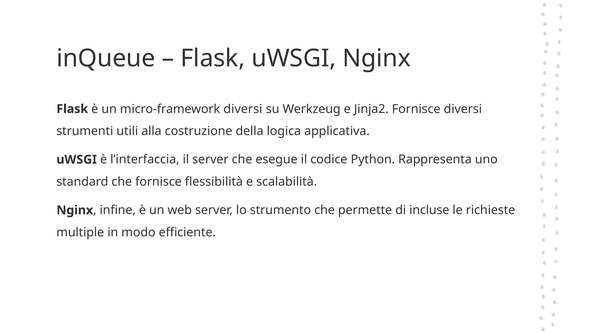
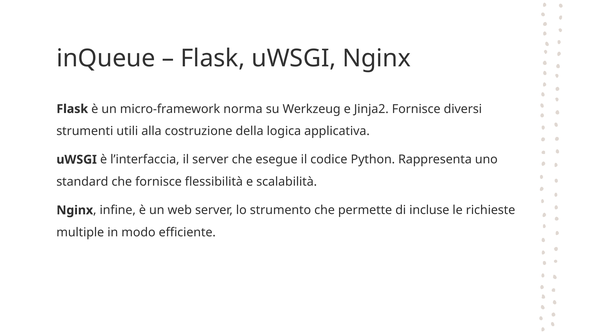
micro-framework diversi: diversi -> norma (243, 109)
